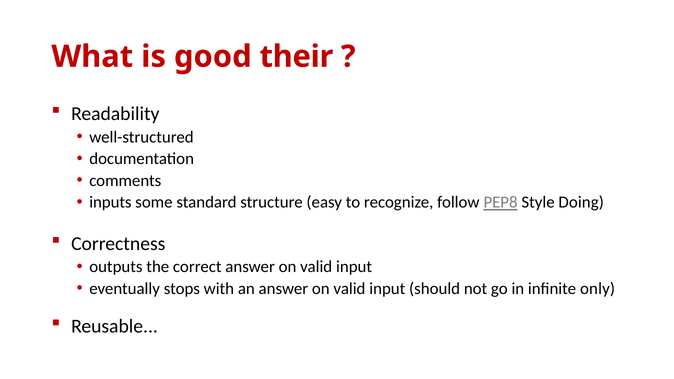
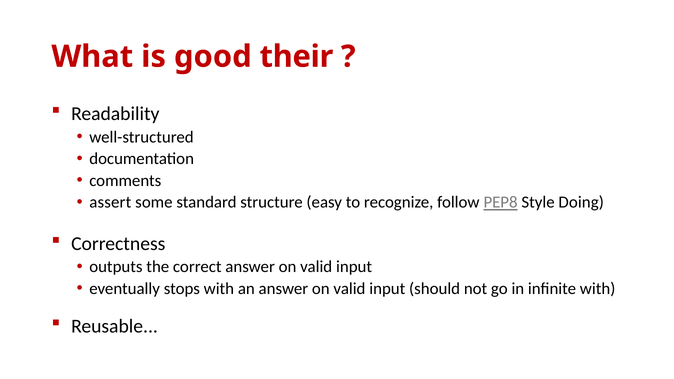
inputs: inputs -> assert (110, 202)
infinite only: only -> with (598, 289)
